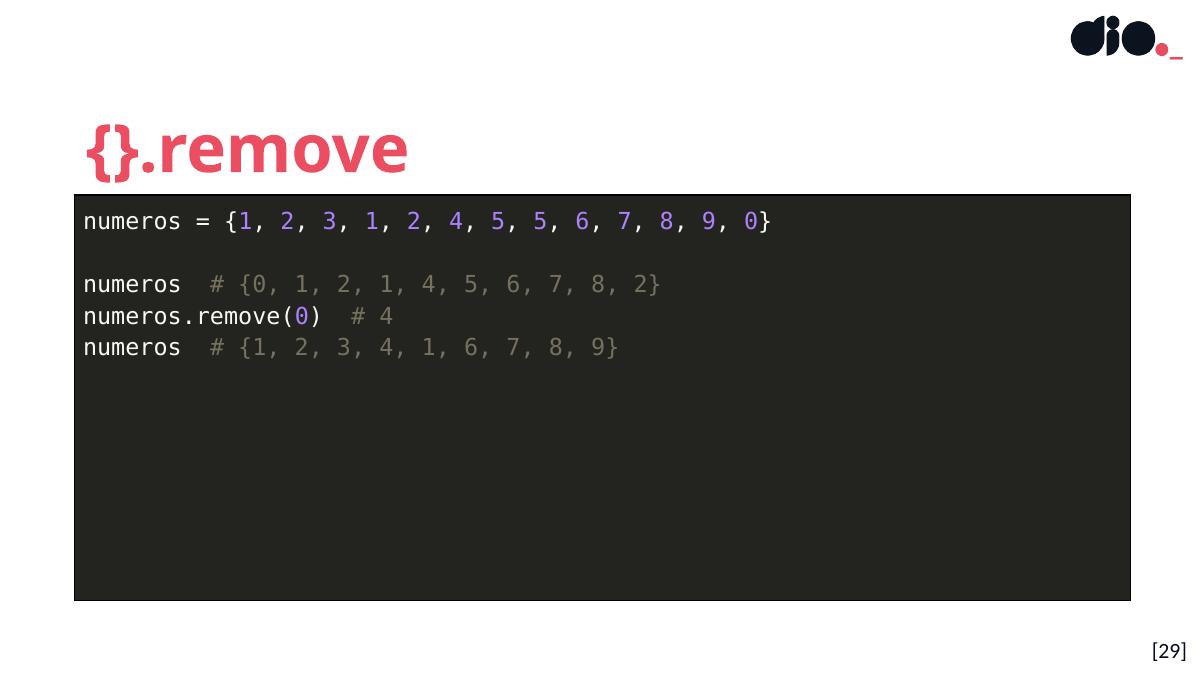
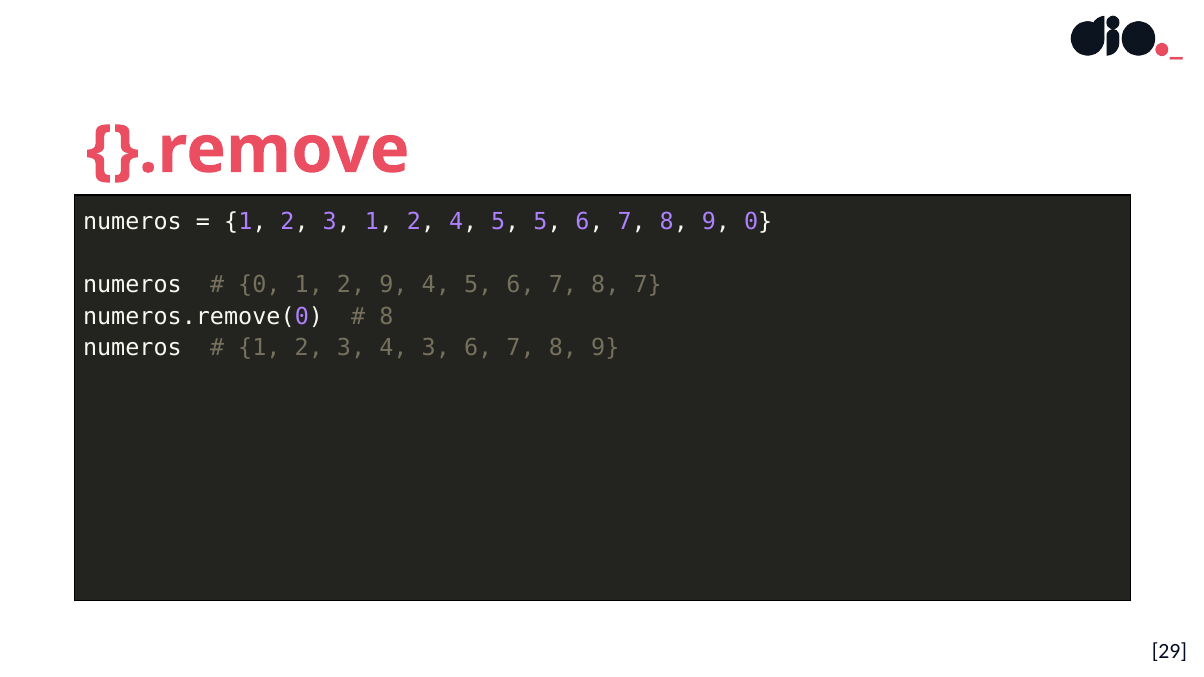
2 1: 1 -> 9 (393, 285)
8 2: 2 -> 7 (648, 285)
4: 4 -> 8 (386, 317)
4 1: 1 -> 3 (436, 348)
